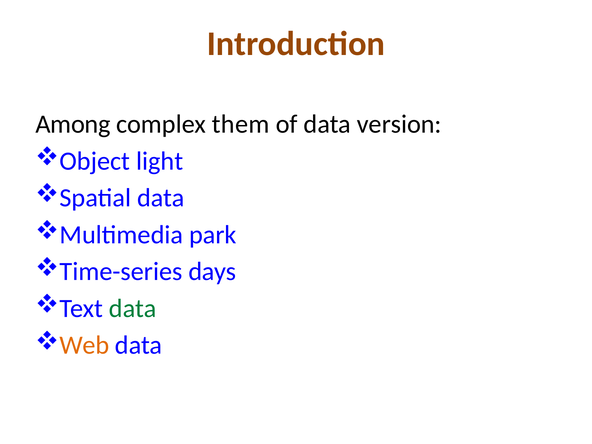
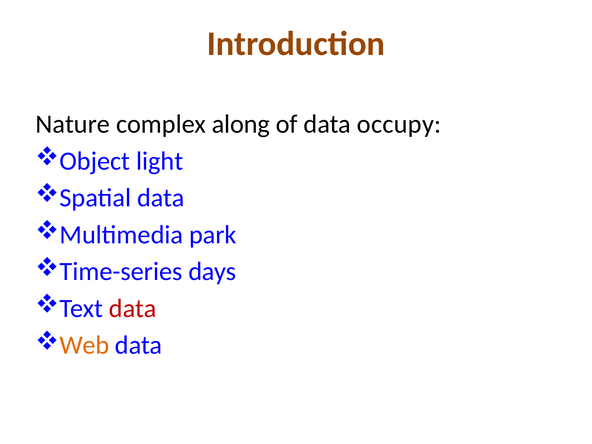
Among: Among -> Nature (73, 124)
them: them -> along (241, 124)
version: version -> occupy (399, 124)
data colour: green -> red (133, 308)
